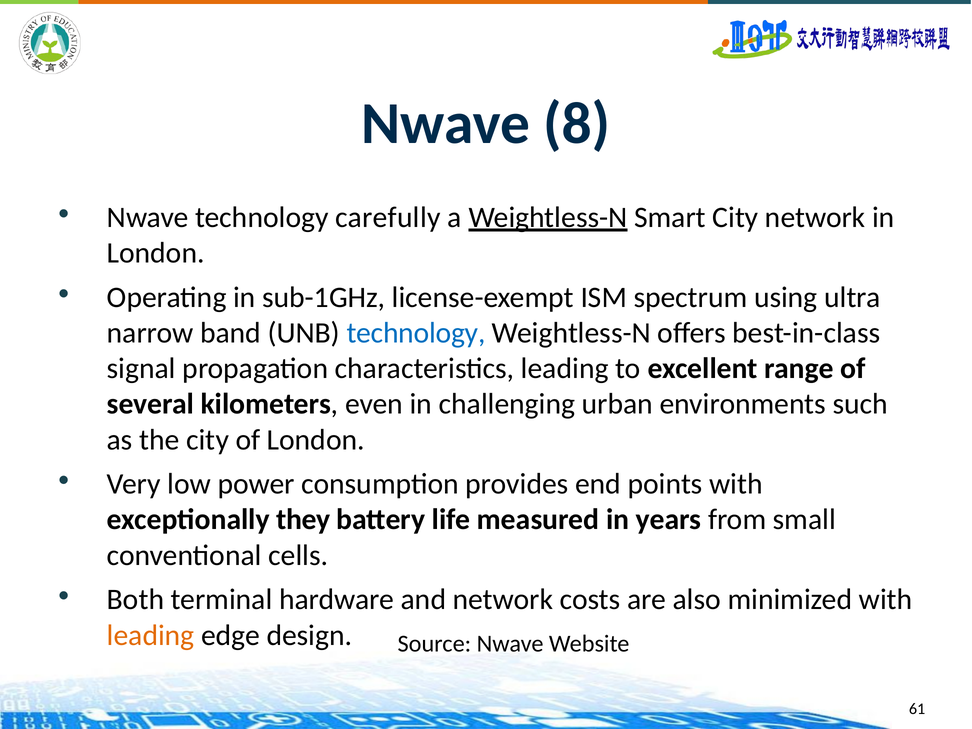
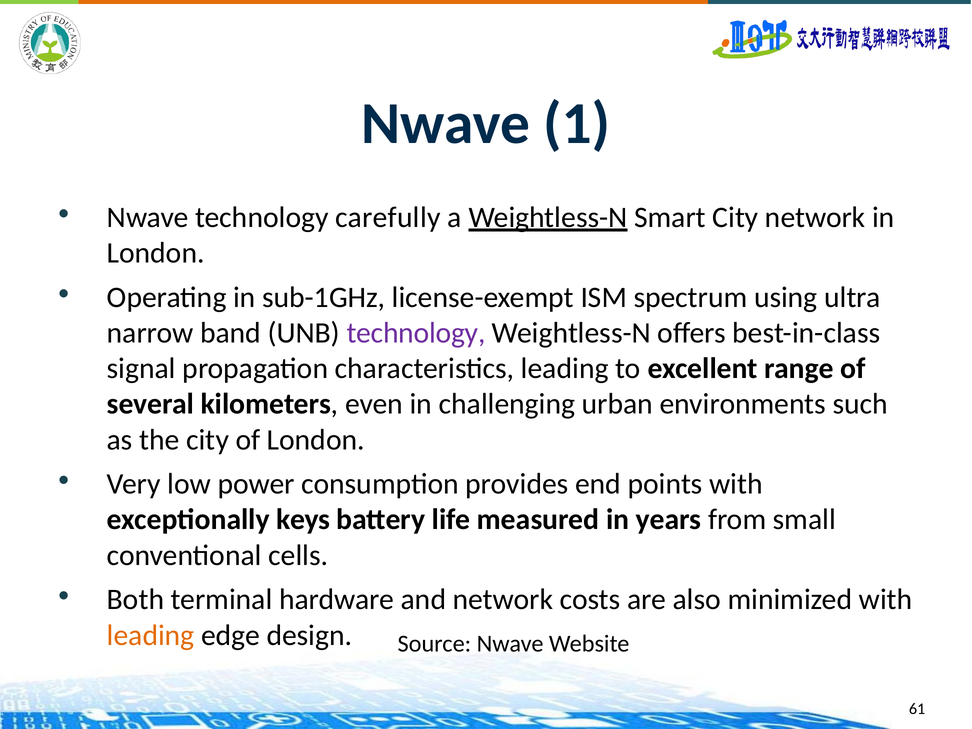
8: 8 -> 1 (577, 124)
technology colour: blue -> purple (416, 333)
they: they -> keys (303, 520)
